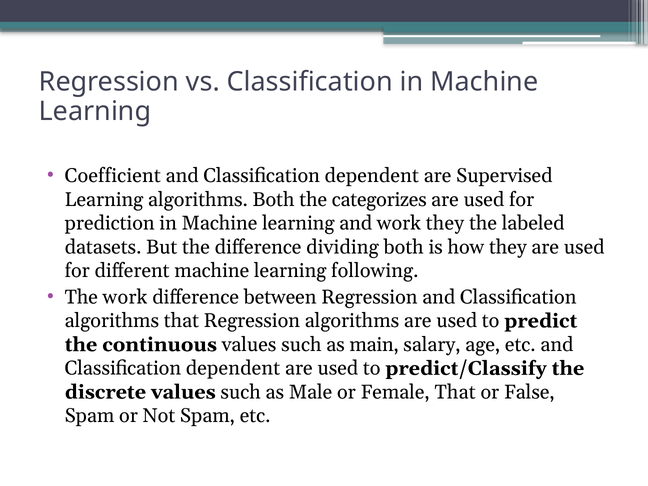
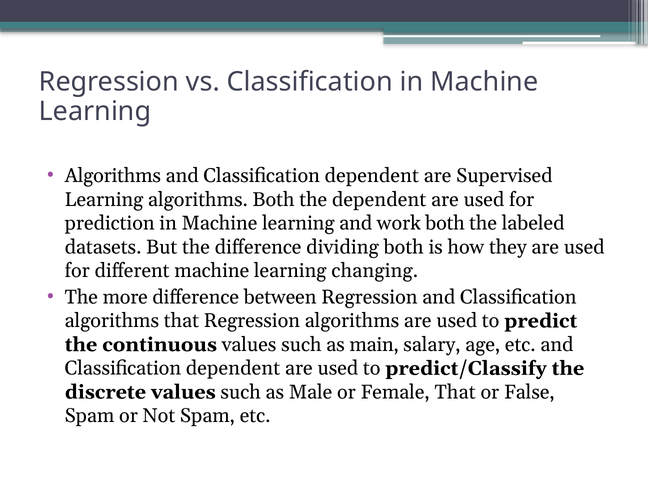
Coefficient: Coefficient -> Algorithms (113, 176)
the categorizes: categorizes -> dependent (379, 200)
work they: they -> both (445, 223)
following: following -> changing (375, 271)
The work: work -> more (125, 297)
